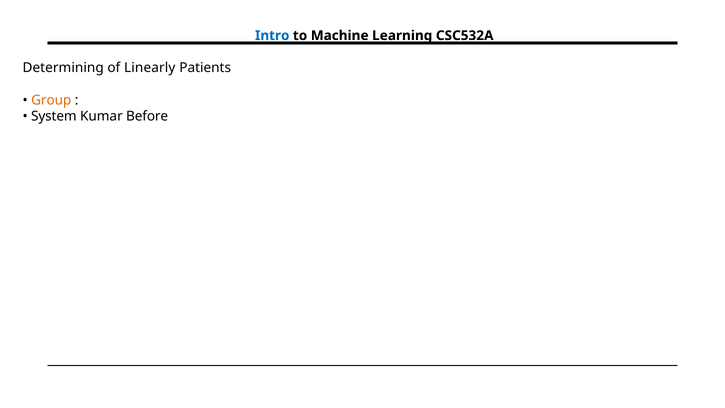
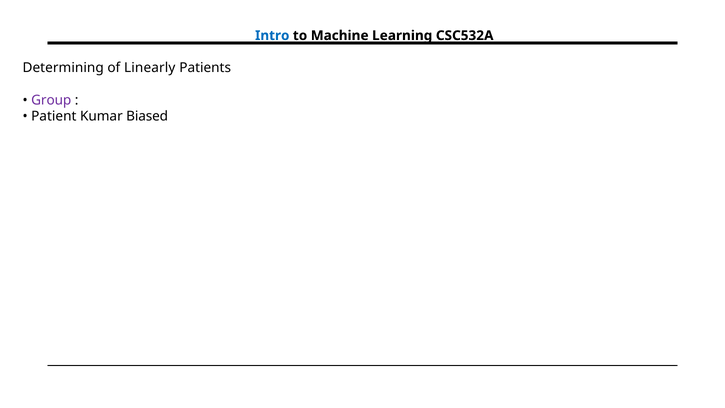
Group colour: orange -> purple (51, 100)
System: System -> Patient (54, 116)
Before: Before -> Biased (147, 116)
